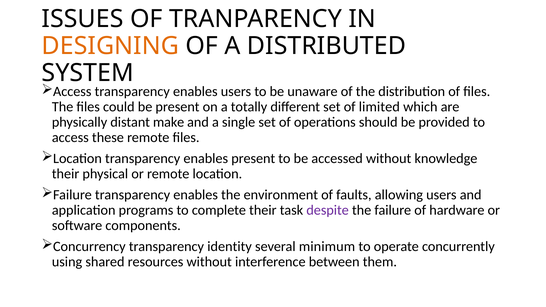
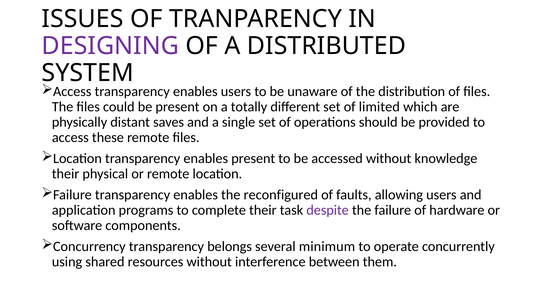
DESIGNING colour: orange -> purple (110, 46)
make: make -> saves (169, 122)
environment: environment -> reconfigured (281, 195)
identity: identity -> belongs (230, 247)
